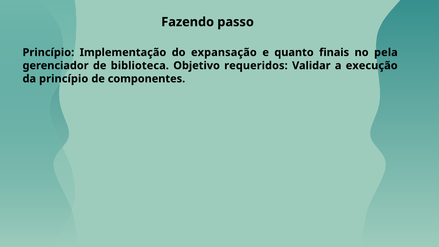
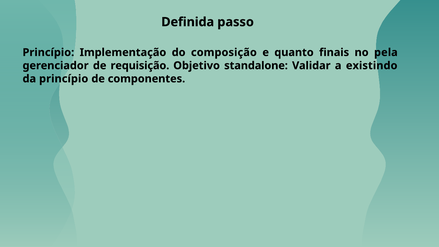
Fazendo: Fazendo -> Definida (188, 22)
expansação: expansação -> composição (224, 52)
biblioteca: biblioteca -> requisição (140, 66)
requeridos: requeridos -> standalone (256, 66)
execução: execução -> existindo (372, 66)
